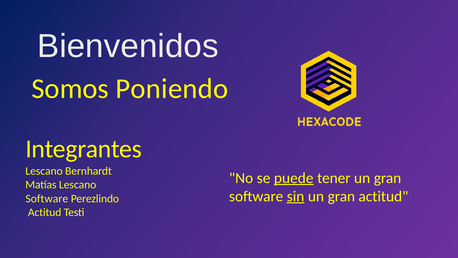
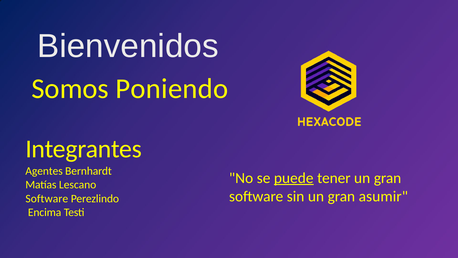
Lescano: Lescano -> Agentes (44, 171)
sin underline: present -> none (296, 196)
gran actitud: actitud -> asumir (383, 196)
Actitud: Actitud -> Encima (45, 212)
